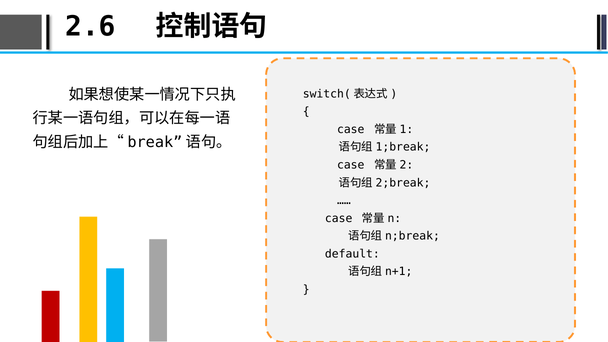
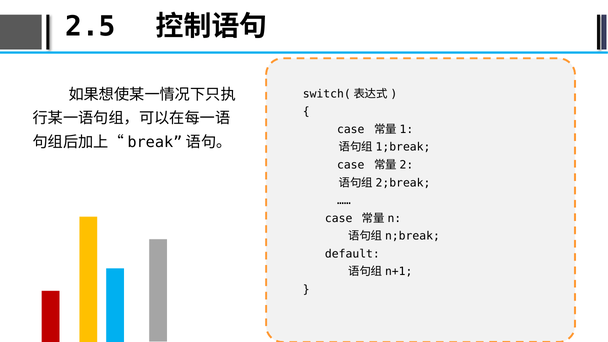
2.6: 2.6 -> 2.5 (90, 27)
